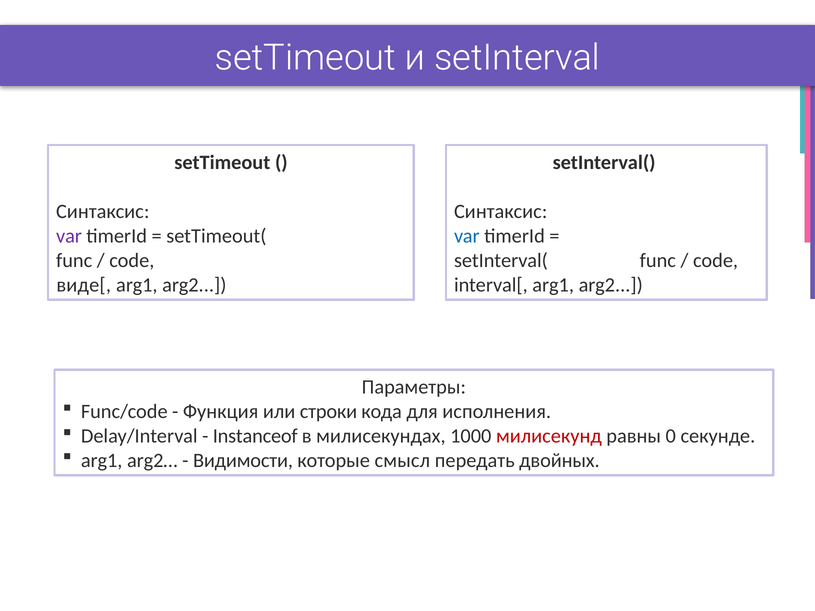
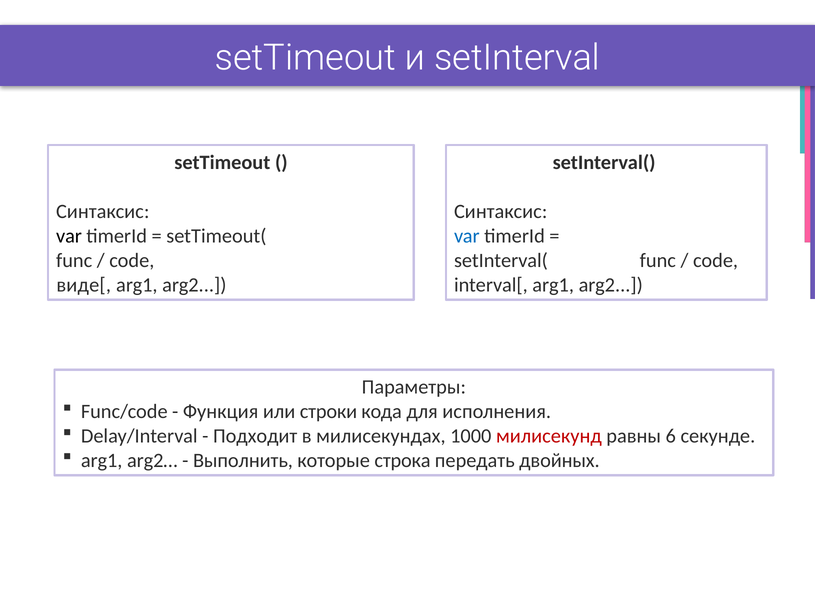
var colour: purple -> black (69, 236)
Instanceof: Instanceof -> Подходит (255, 436)
0: 0 -> 6 (671, 436)
Видимости: Видимости -> Выполнить (243, 461)
смысл: смысл -> строка (403, 461)
